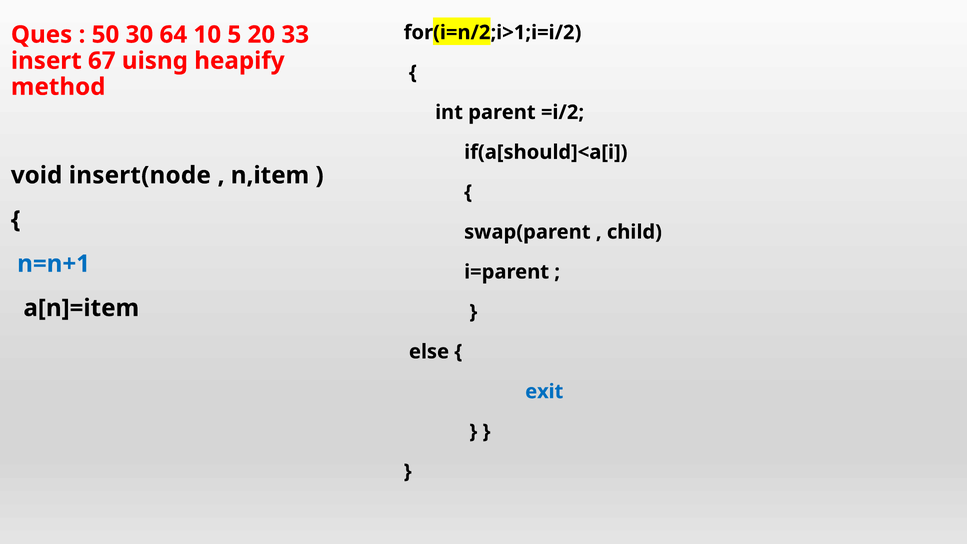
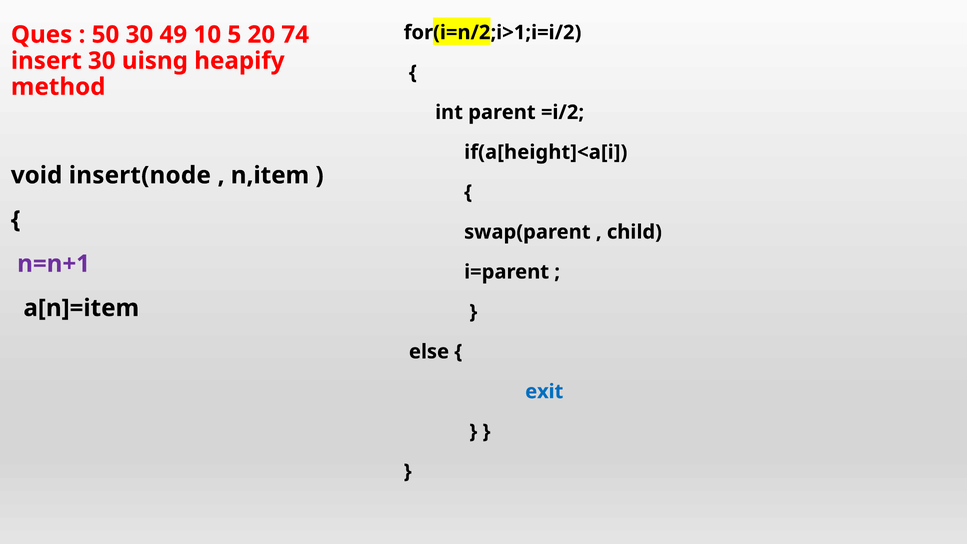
64: 64 -> 49 (173, 35)
33: 33 -> 74 (295, 35)
insert 67: 67 -> 30 (102, 61)
if(a[should]<a[i: if(a[should]<a[i -> if(a[height]<a[i (546, 152)
n=n+1 colour: blue -> purple (54, 264)
